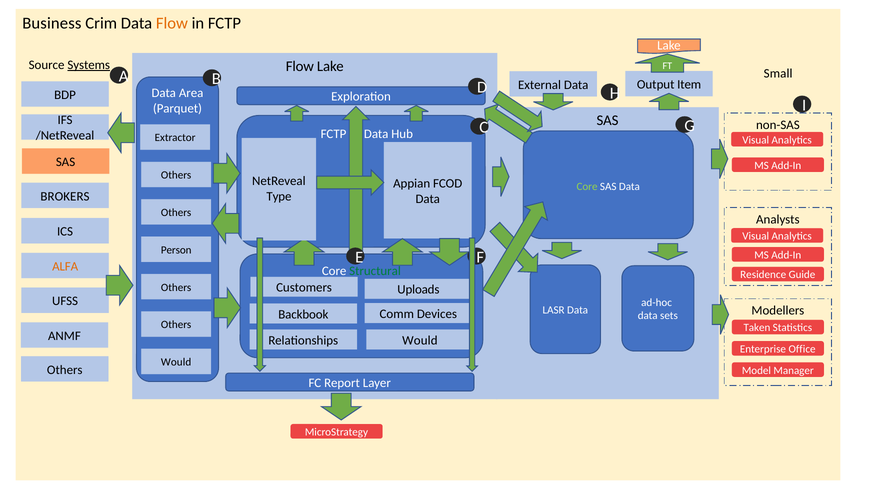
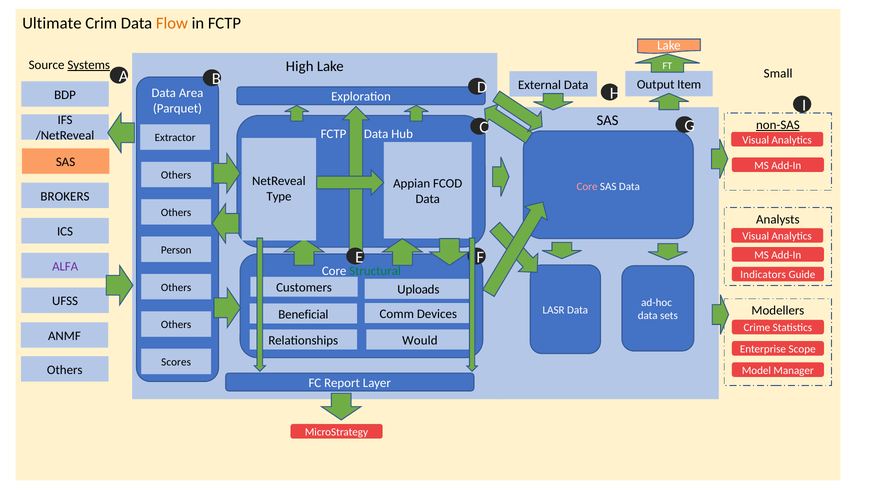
Business: Business -> Ultimate (52, 23)
Flow: Flow -> High (300, 66)
non-SAS underline: none -> present (778, 125)
Core colour: light green -> pink (587, 187)
ALFA colour: orange -> purple (65, 267)
Residence: Residence -> Indicators (763, 275)
Backbook: Backbook -> Beneficial (303, 315)
Taken: Taken -> Crime (757, 328)
Office: Office -> Scope (802, 349)
Would: Would -> Scores (176, 362)
